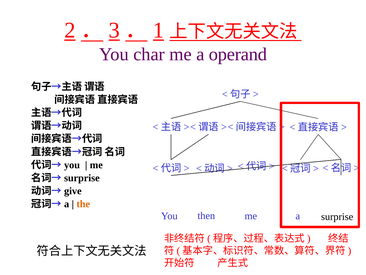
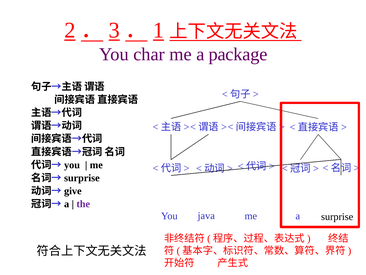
operand: operand -> package (238, 54)
the colour: orange -> purple (83, 204)
then: then -> java (206, 215)
